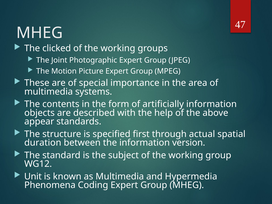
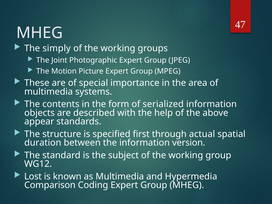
clicked: clicked -> simply (57, 48)
artificially: artificially -> serialized (163, 104)
Unit: Unit -> Lost (33, 176)
Phenomena: Phenomena -> Comparison (50, 185)
